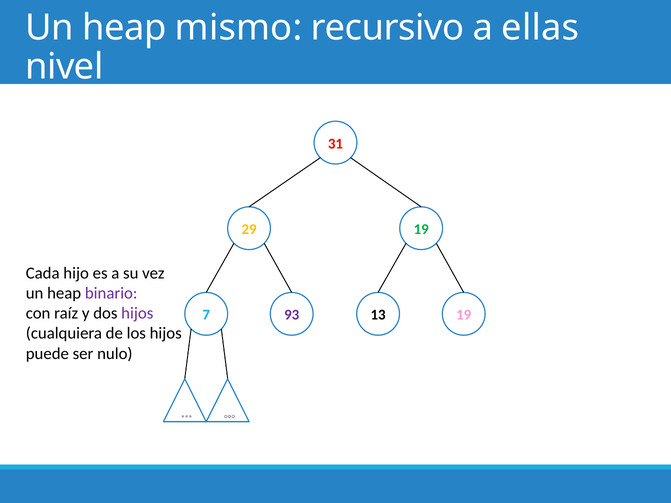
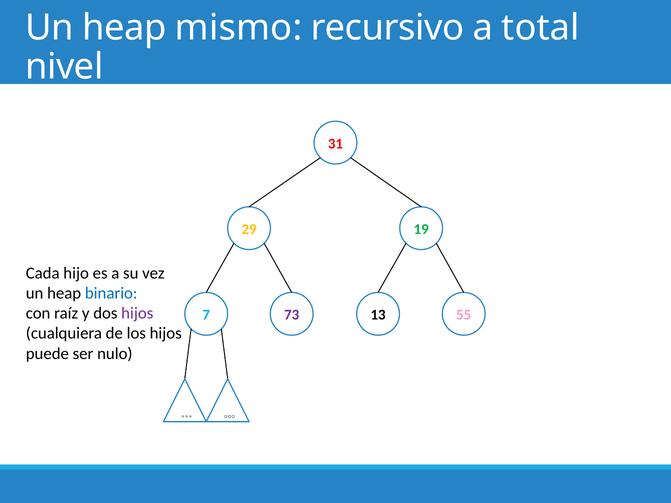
ellas: ellas -> total (540, 28)
binario colour: purple -> blue (111, 293)
93: 93 -> 73 (292, 315)
13 19: 19 -> 55 (464, 315)
